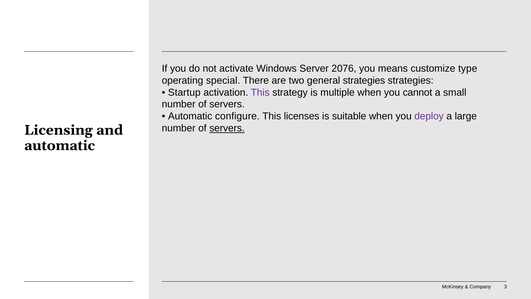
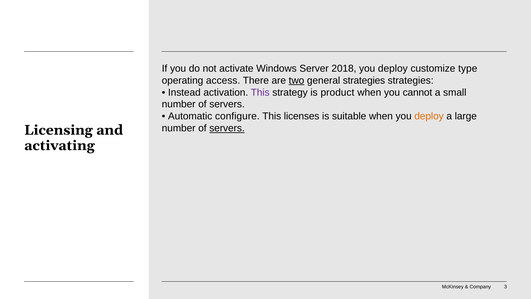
2076: 2076 -> 2018 (344, 68)
means: means -> deploy (393, 68)
special: special -> access (223, 80)
two underline: none -> present (296, 80)
Startup: Startup -> Instead (184, 92)
multiple: multiple -> product (337, 92)
deploy colour: purple -> orange (429, 116)
automatic: automatic -> activating (59, 145)
